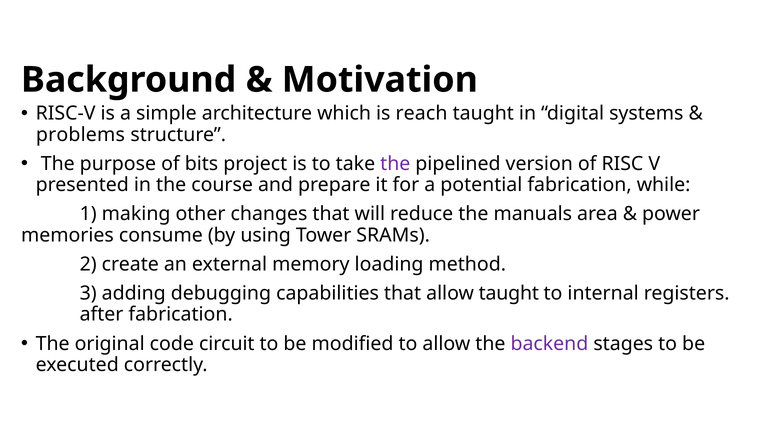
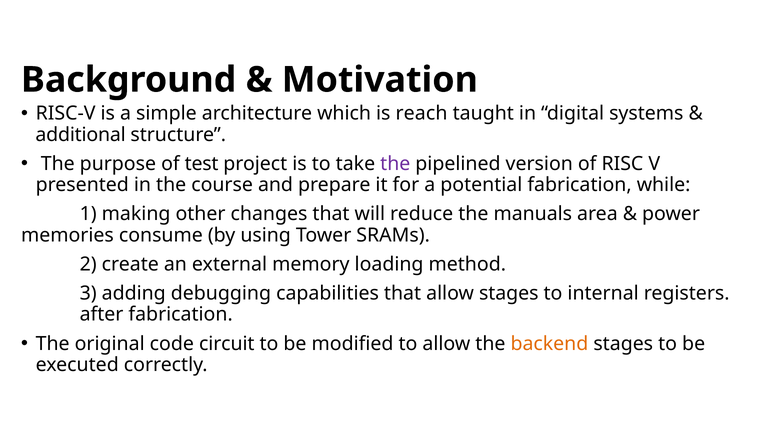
problems: problems -> additional (81, 135)
bits: bits -> test (202, 164)
allow taught: taught -> stages (509, 294)
backend colour: purple -> orange (549, 344)
